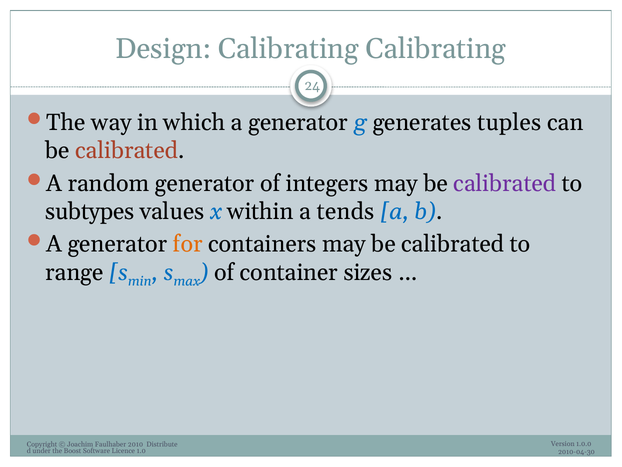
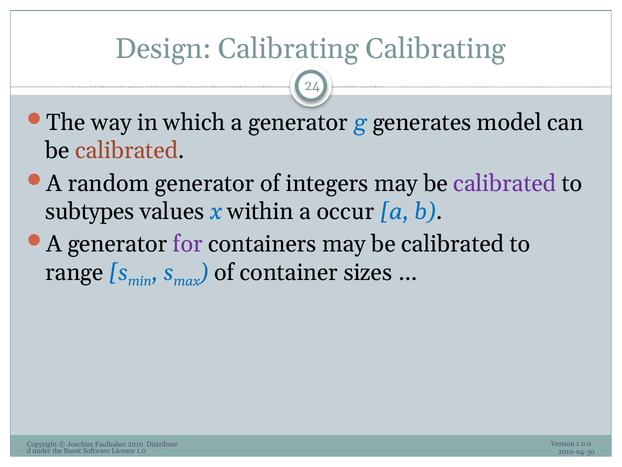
tuples: tuples -> model (509, 123)
tends: tends -> occur (346, 211)
for colour: orange -> purple (188, 244)
